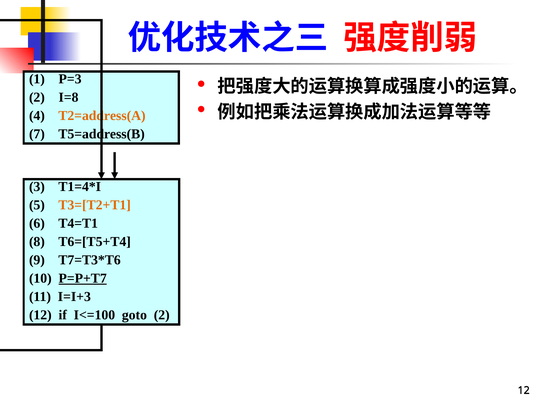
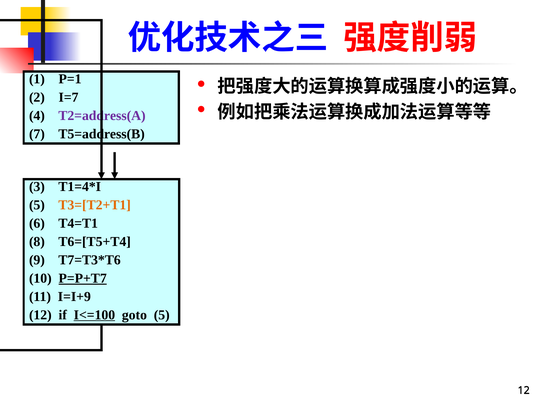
P=3: P=3 -> P=1 (70, 79)
I=8: I=8 -> I=7 (68, 97)
T2=address(A colour: orange -> purple (102, 116)
I=I+3: I=I+3 -> I=I+9 (74, 297)
I<=100 underline: none -> present (94, 315)
goto 2: 2 -> 5 (162, 315)
